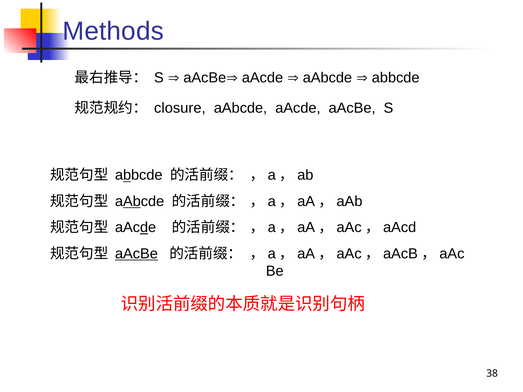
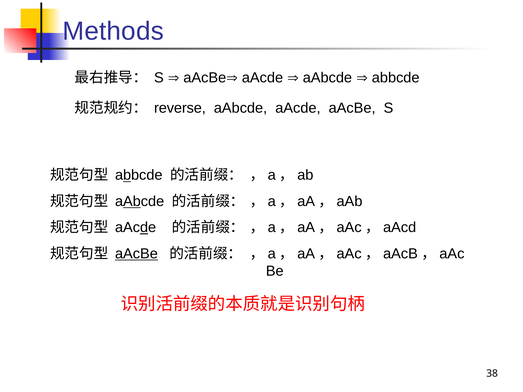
closure: closure -> reverse (180, 108)
